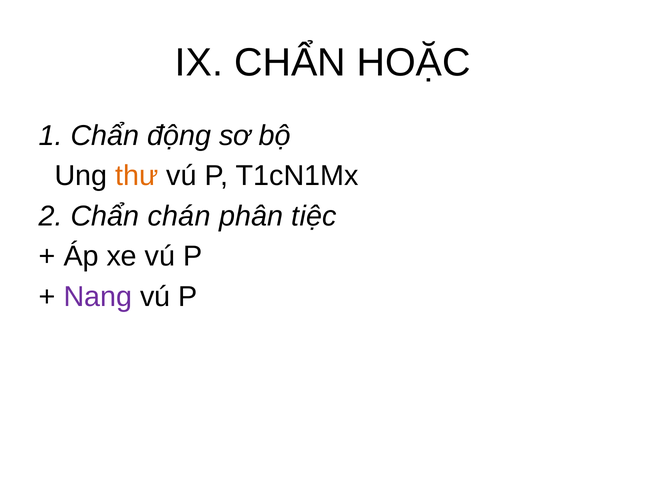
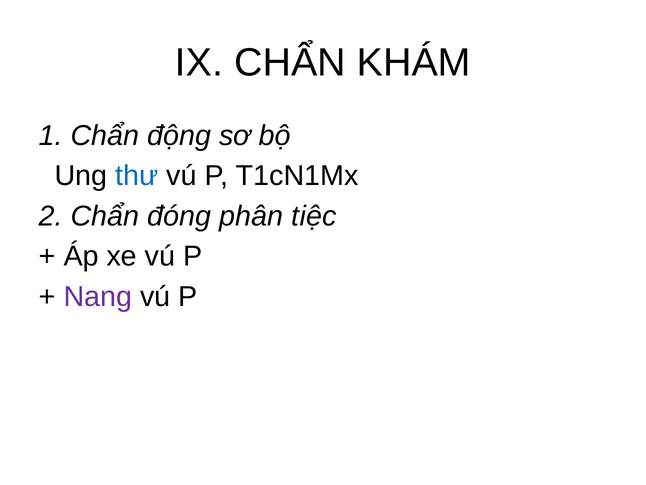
HOẶC: HOẶC -> KHÁM (414, 63)
thư colour: orange -> blue (137, 176)
chán: chán -> đóng (179, 216)
